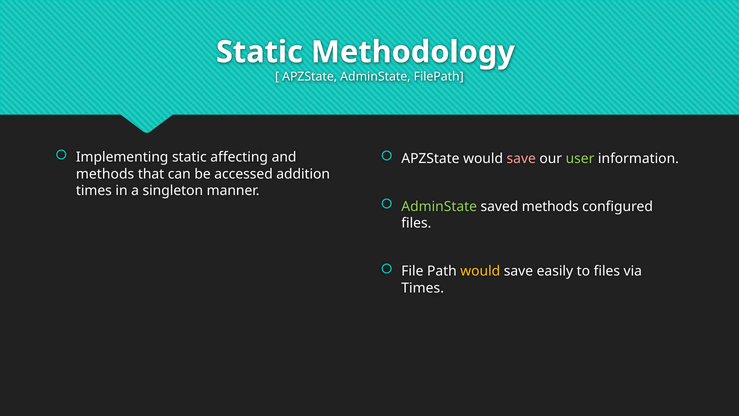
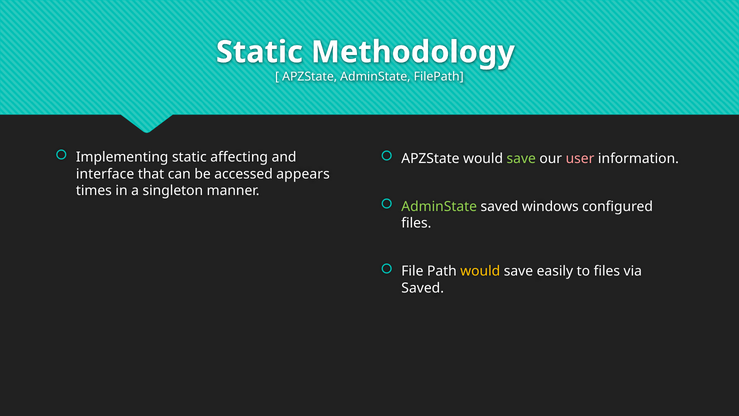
save colour: pink -> light green (521, 158)
user colour: light green -> pink (580, 158)
methods: methods -> interface (105, 174)
addition: addition -> appears (303, 174)
saved methods: methods -> windows (550, 206)
Times: Times -> Saved (423, 288)
